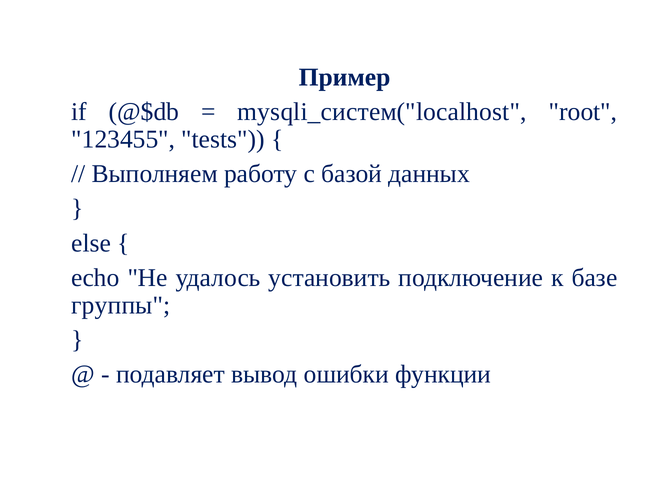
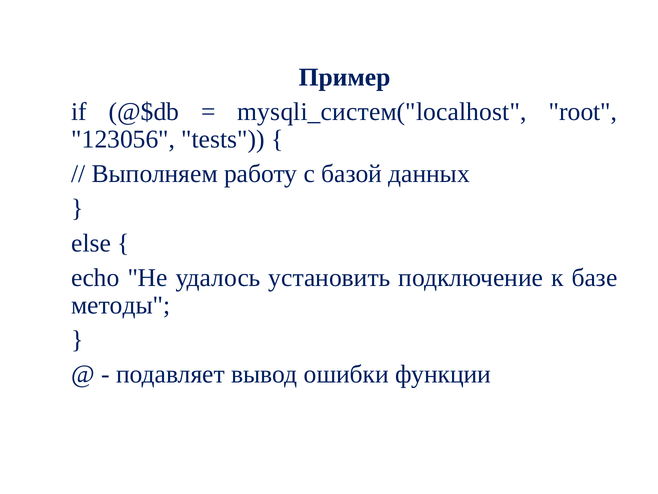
123455: 123455 -> 123056 (123, 139)
группы: группы -> методы (121, 305)
